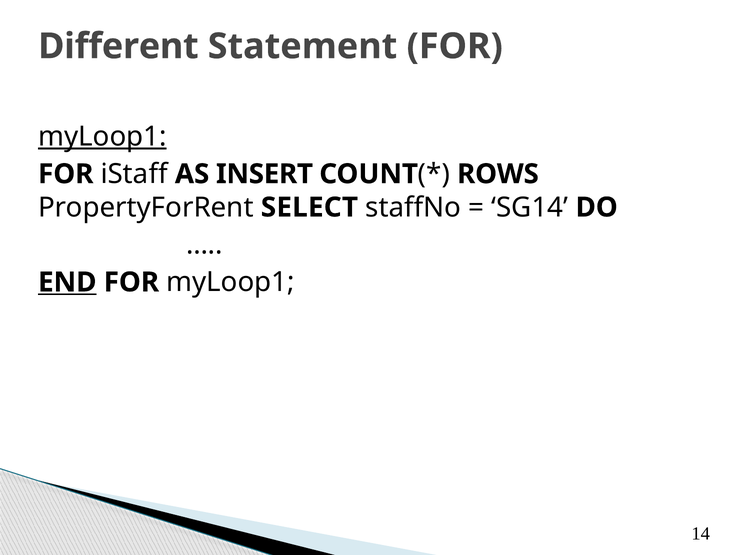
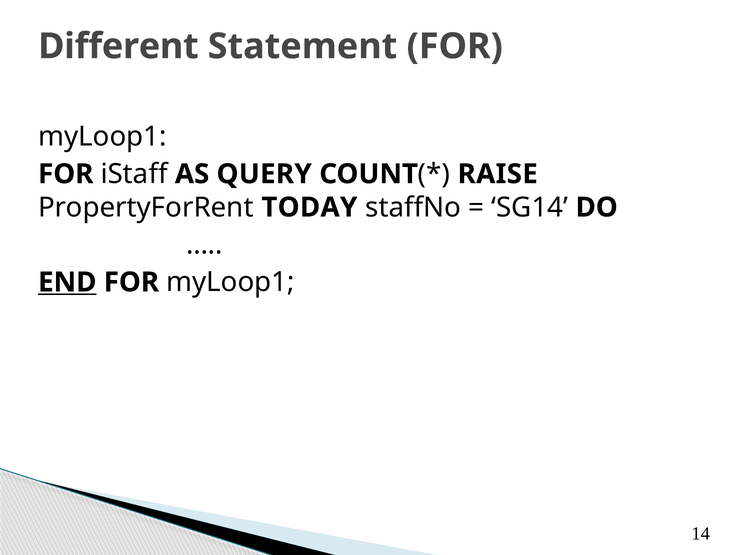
myLoop1 underline: present -> none (102, 137)
INSERT: INSERT -> QUERY (264, 174)
ROWS: ROWS -> RAISE (498, 174)
SELECT: SELECT -> TODAY (309, 207)
